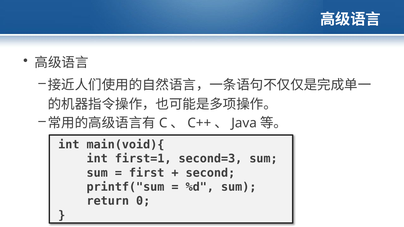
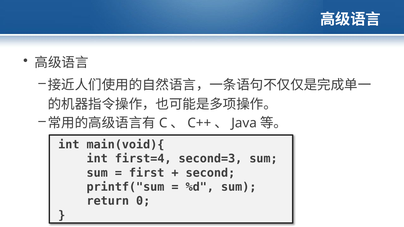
first=1: first=1 -> first=4 (143, 159)
